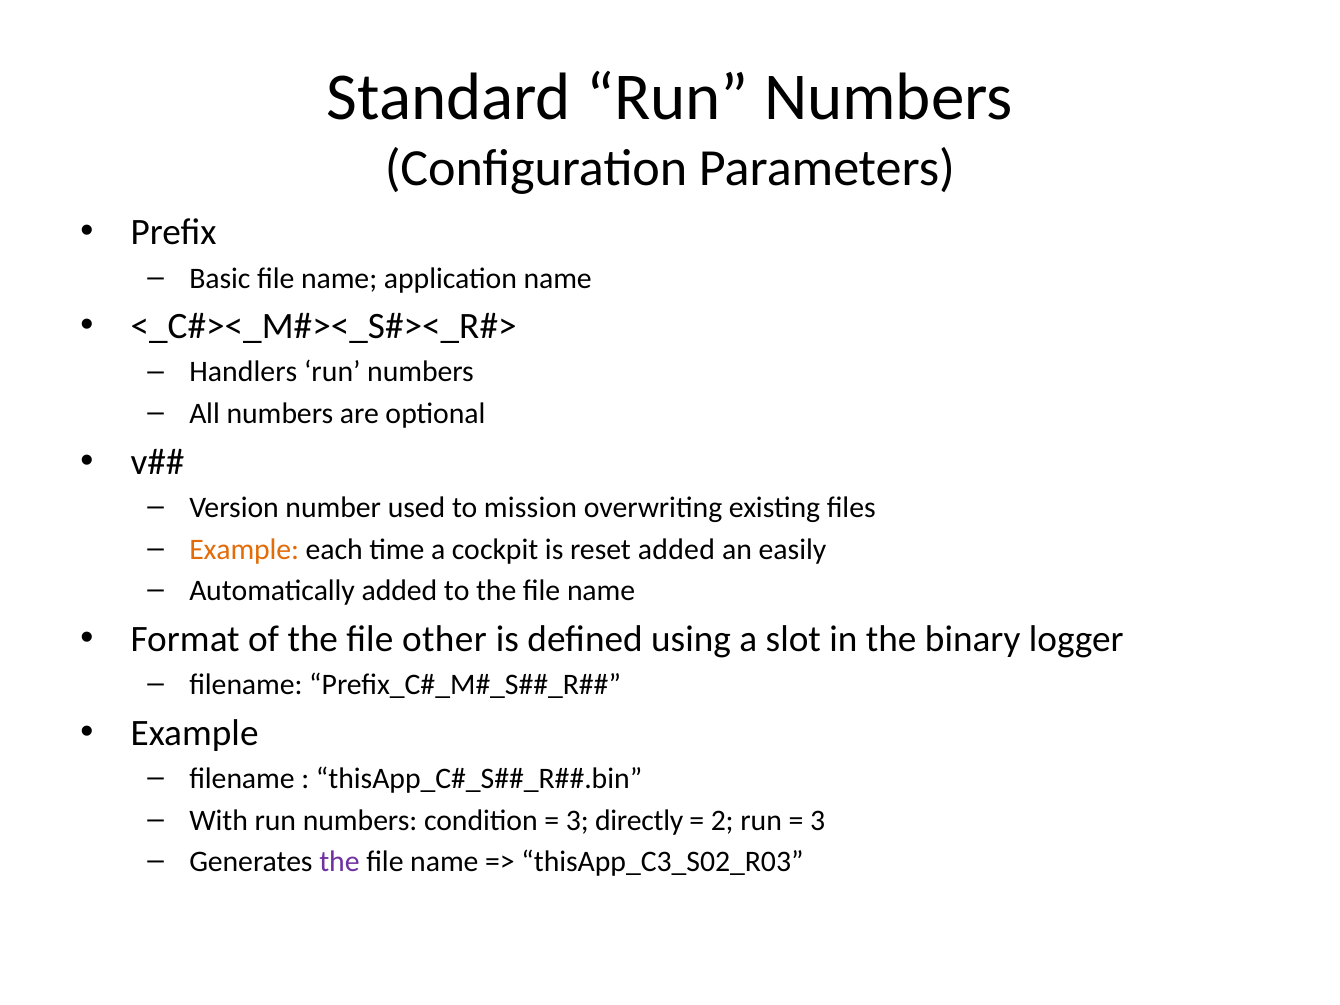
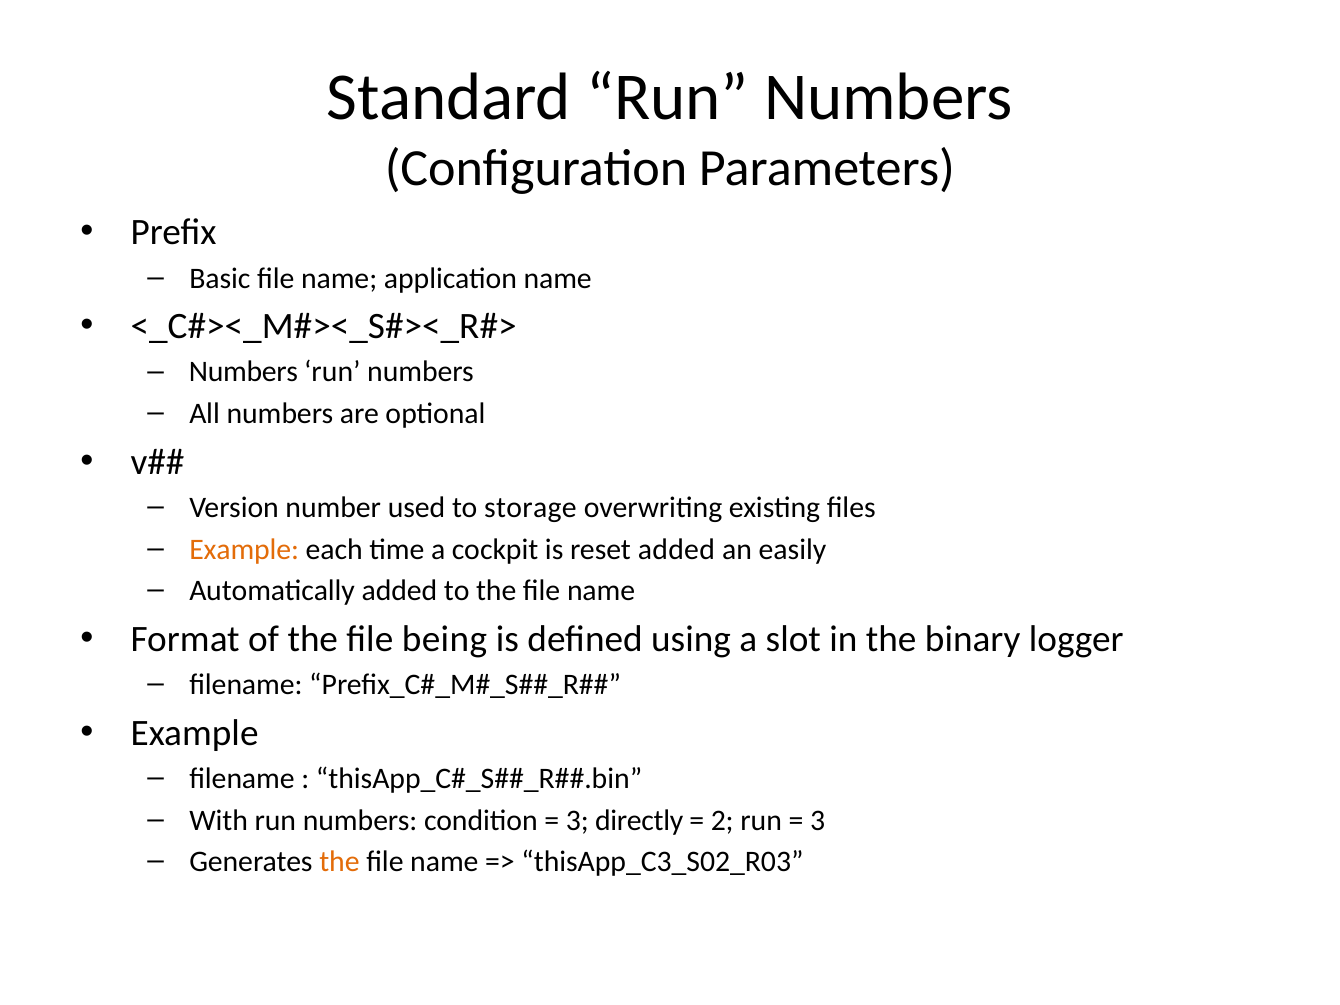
Handlers: Handlers -> Numbers (244, 372)
mission: mission -> storage (530, 508)
other: other -> being (444, 639)
the colour: purple -> orange (339, 862)
